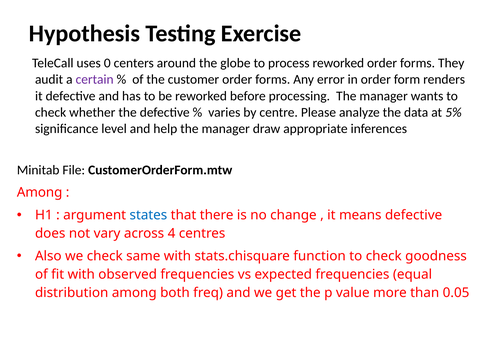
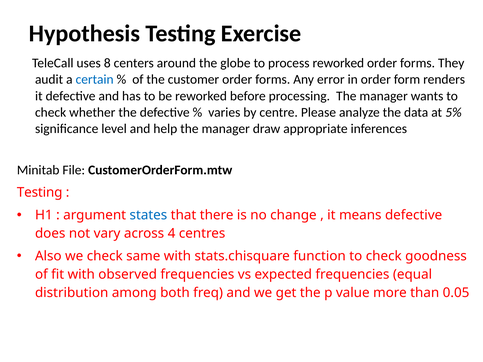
0: 0 -> 8 (107, 63)
certain colour: purple -> blue (95, 80)
Among: Among -> Testing (40, 193)
